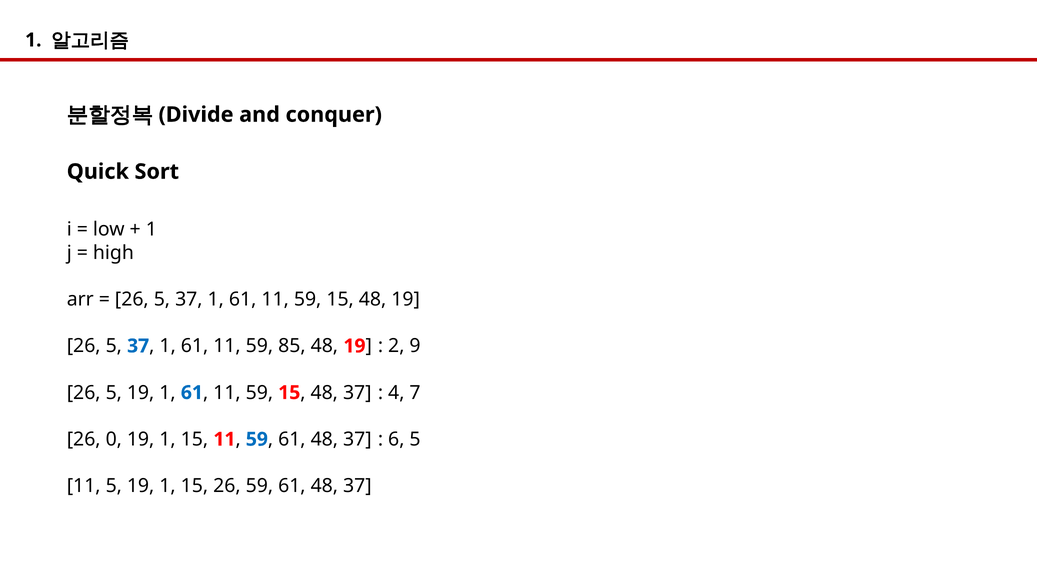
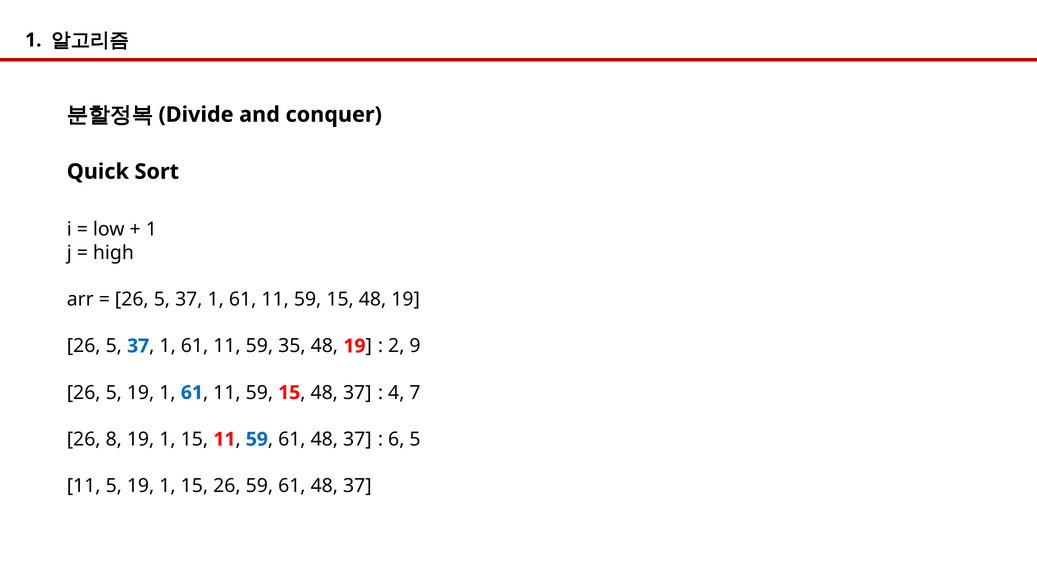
85: 85 -> 35 (292, 346)
0: 0 -> 8 (114, 440)
